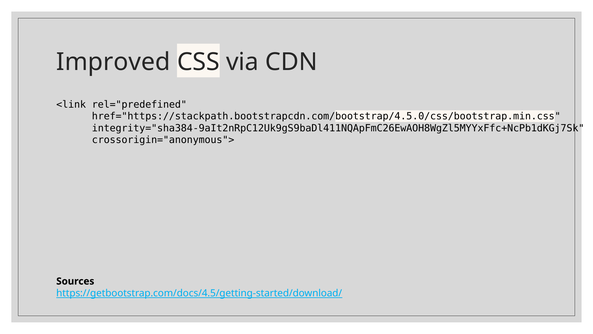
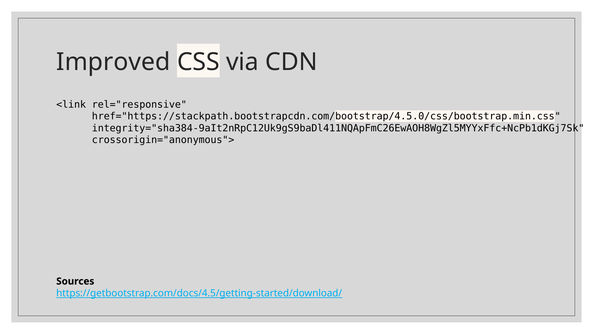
rel="predefined: rel="predefined -> rel="responsive (139, 104)
